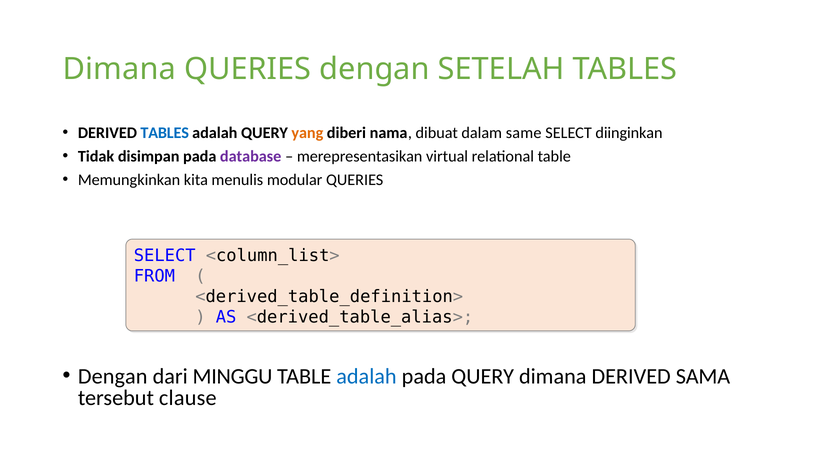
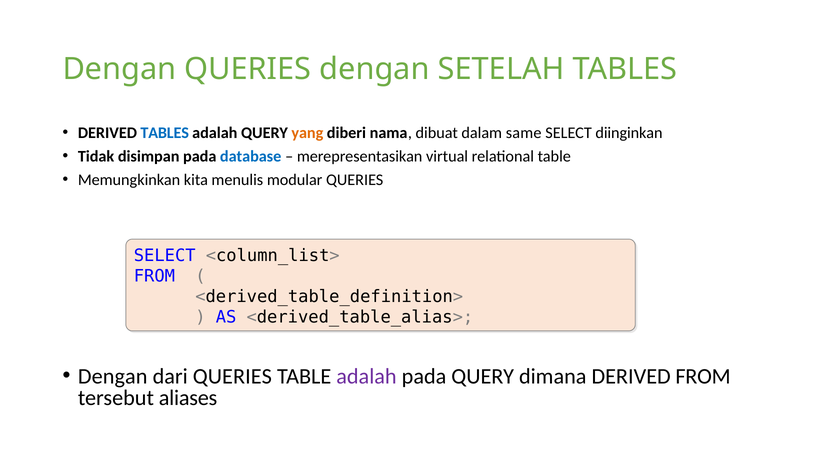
Dimana: Dimana -> Dengan (119, 69)
database colour: purple -> blue (251, 157)
dari MINGGU: MINGGU -> QUERIES (232, 377)
adalah colour: blue -> purple (366, 377)
DERIVED SAMA: SAMA -> FROM (703, 377)
clause: clause -> aliases (188, 398)
